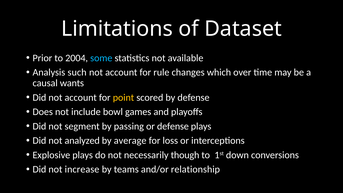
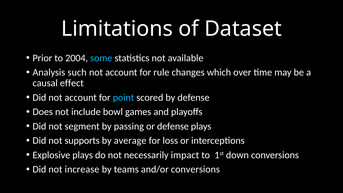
wants: wants -> effect (72, 83)
point colour: yellow -> light blue (123, 97)
analyzed: analyzed -> supports (82, 141)
though: though -> impact (185, 155)
and/or relationship: relationship -> conversions (195, 169)
